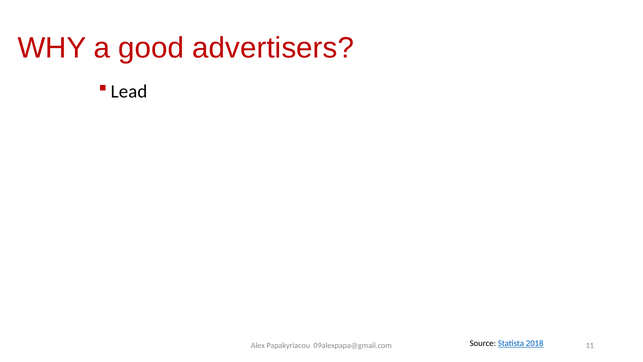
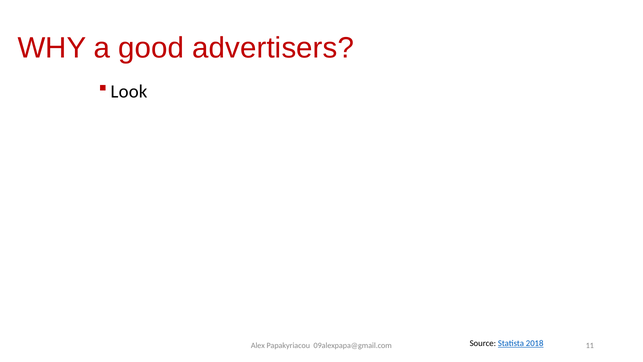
Lead: Lead -> Look (129, 91)
